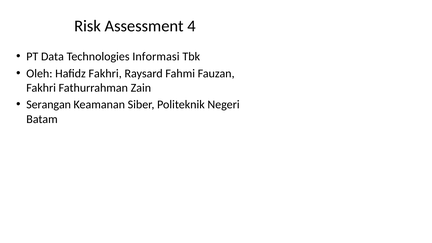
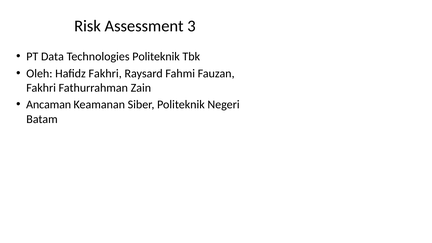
4: 4 -> 3 (191, 26)
Technologies Informasi: Informasi -> Politeknik (156, 57)
Serangan: Serangan -> Ancaman (49, 105)
